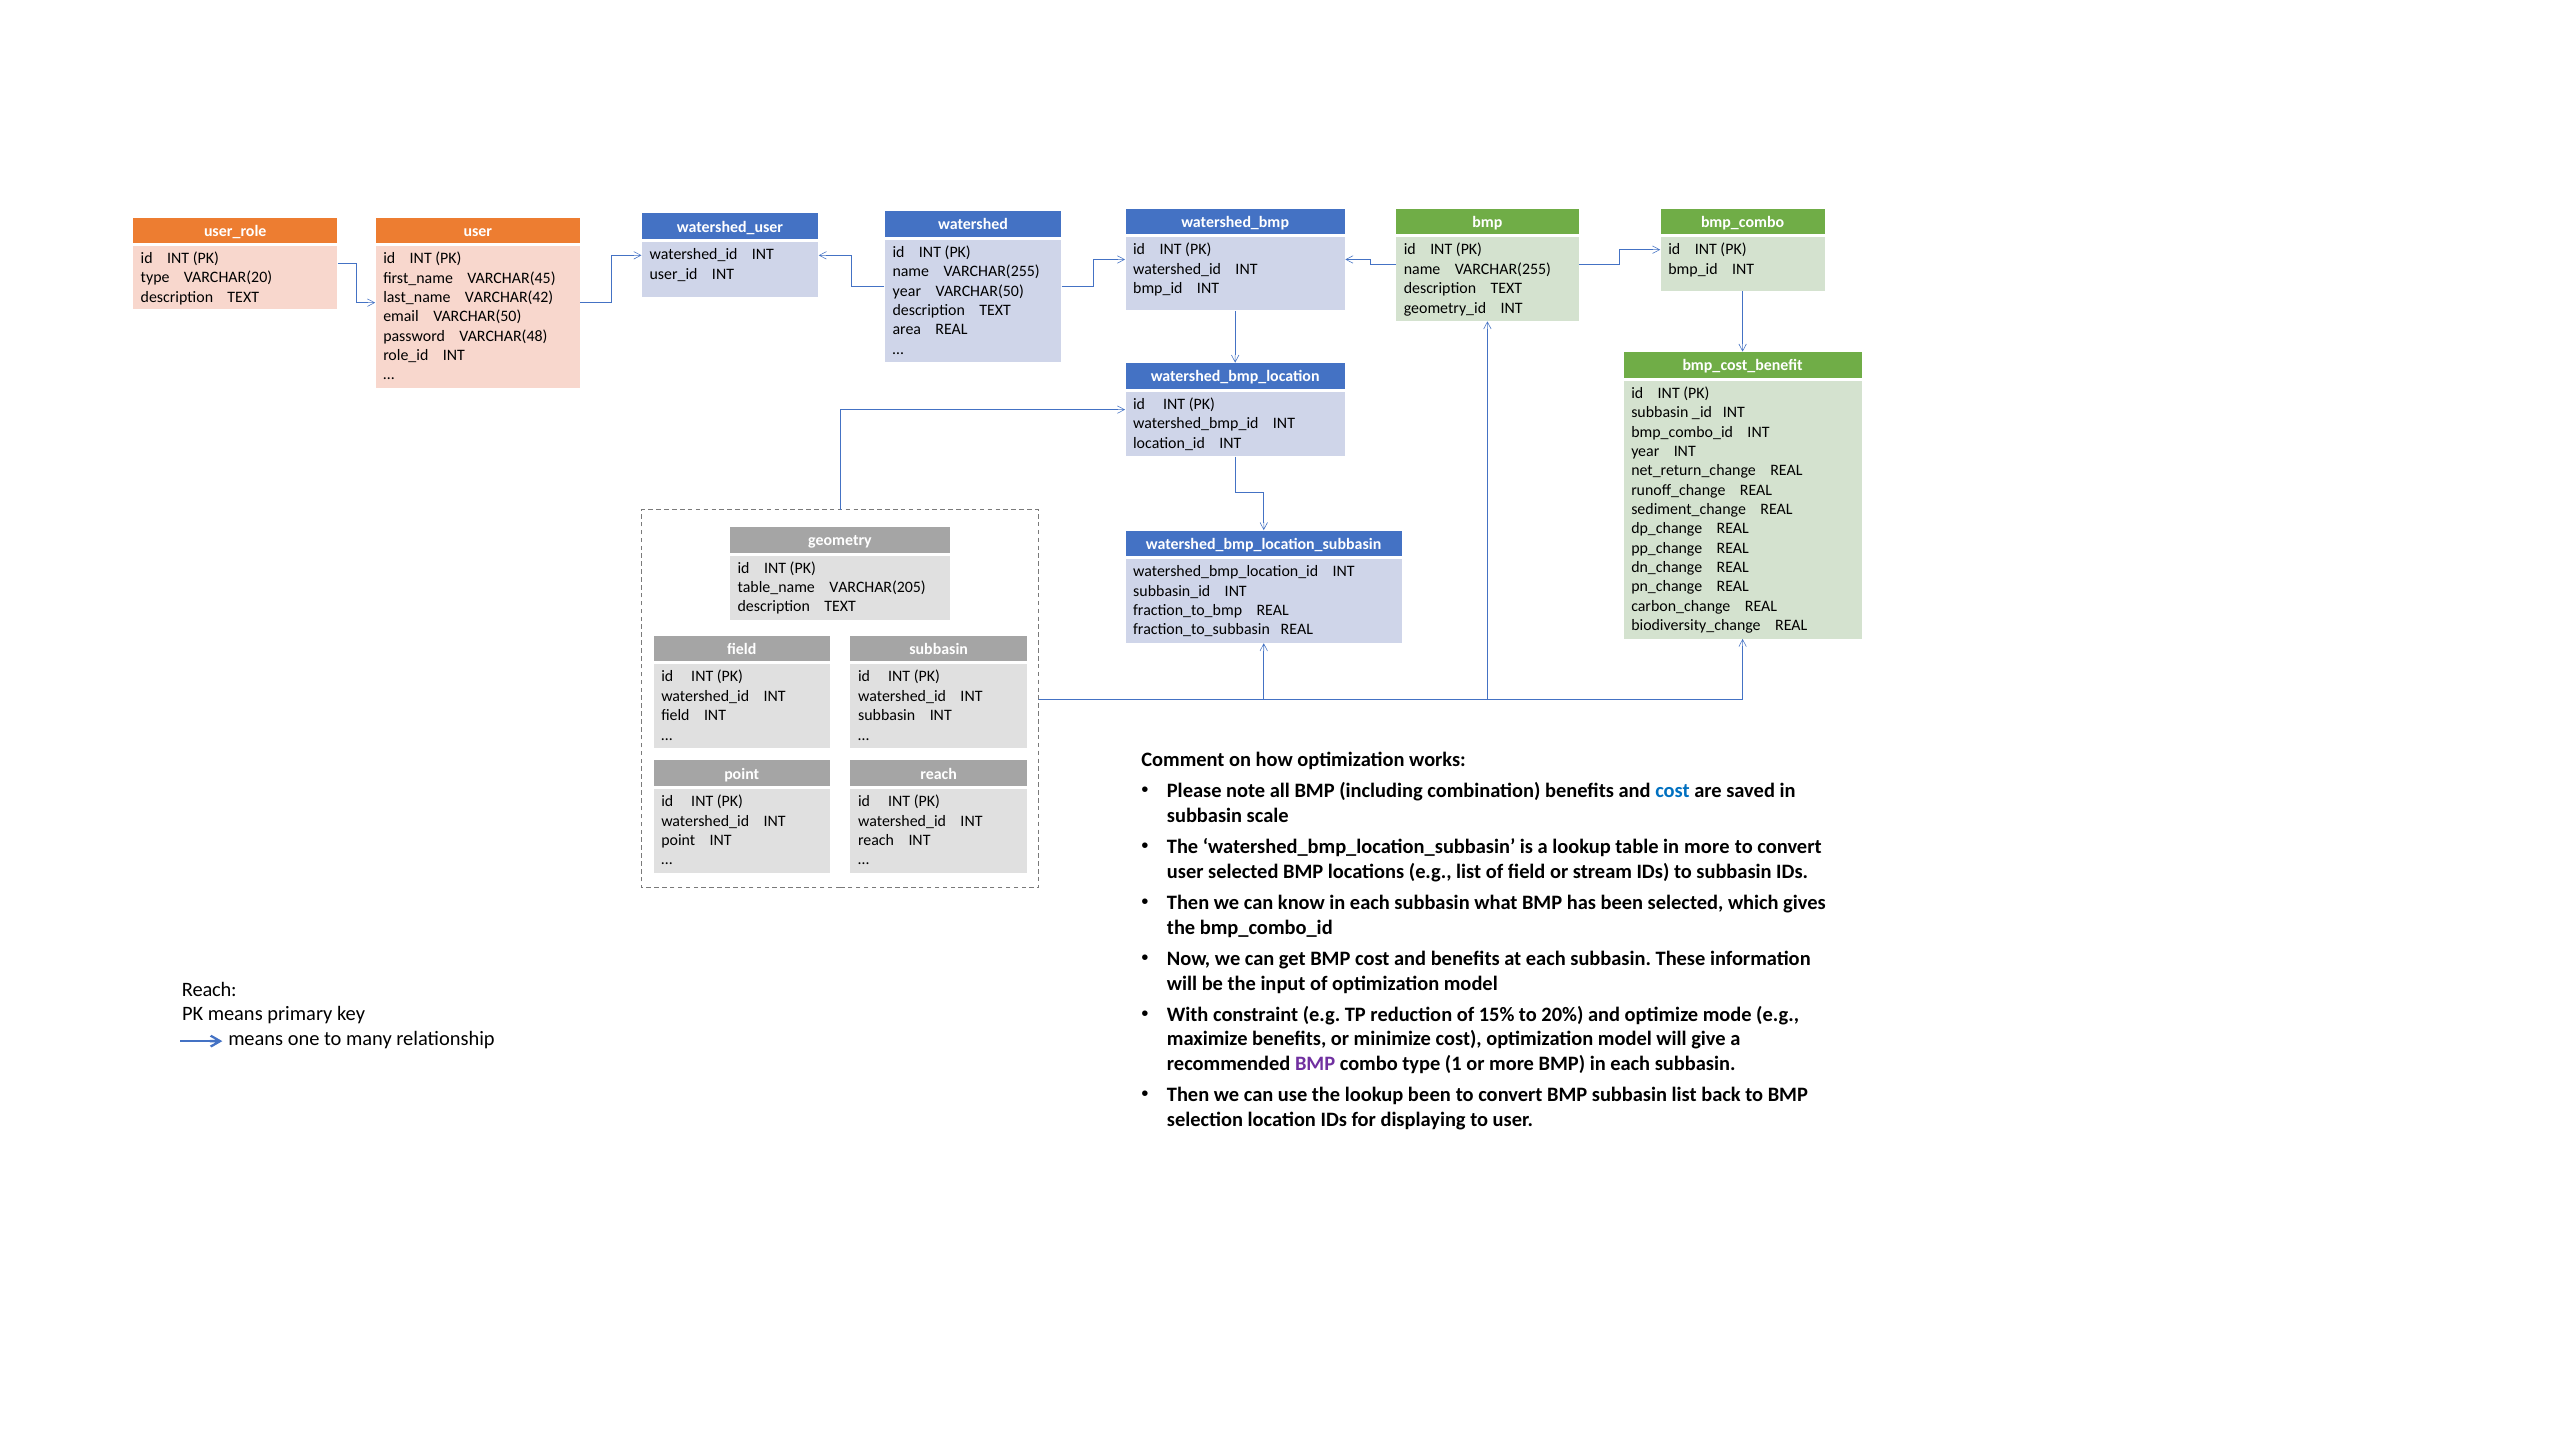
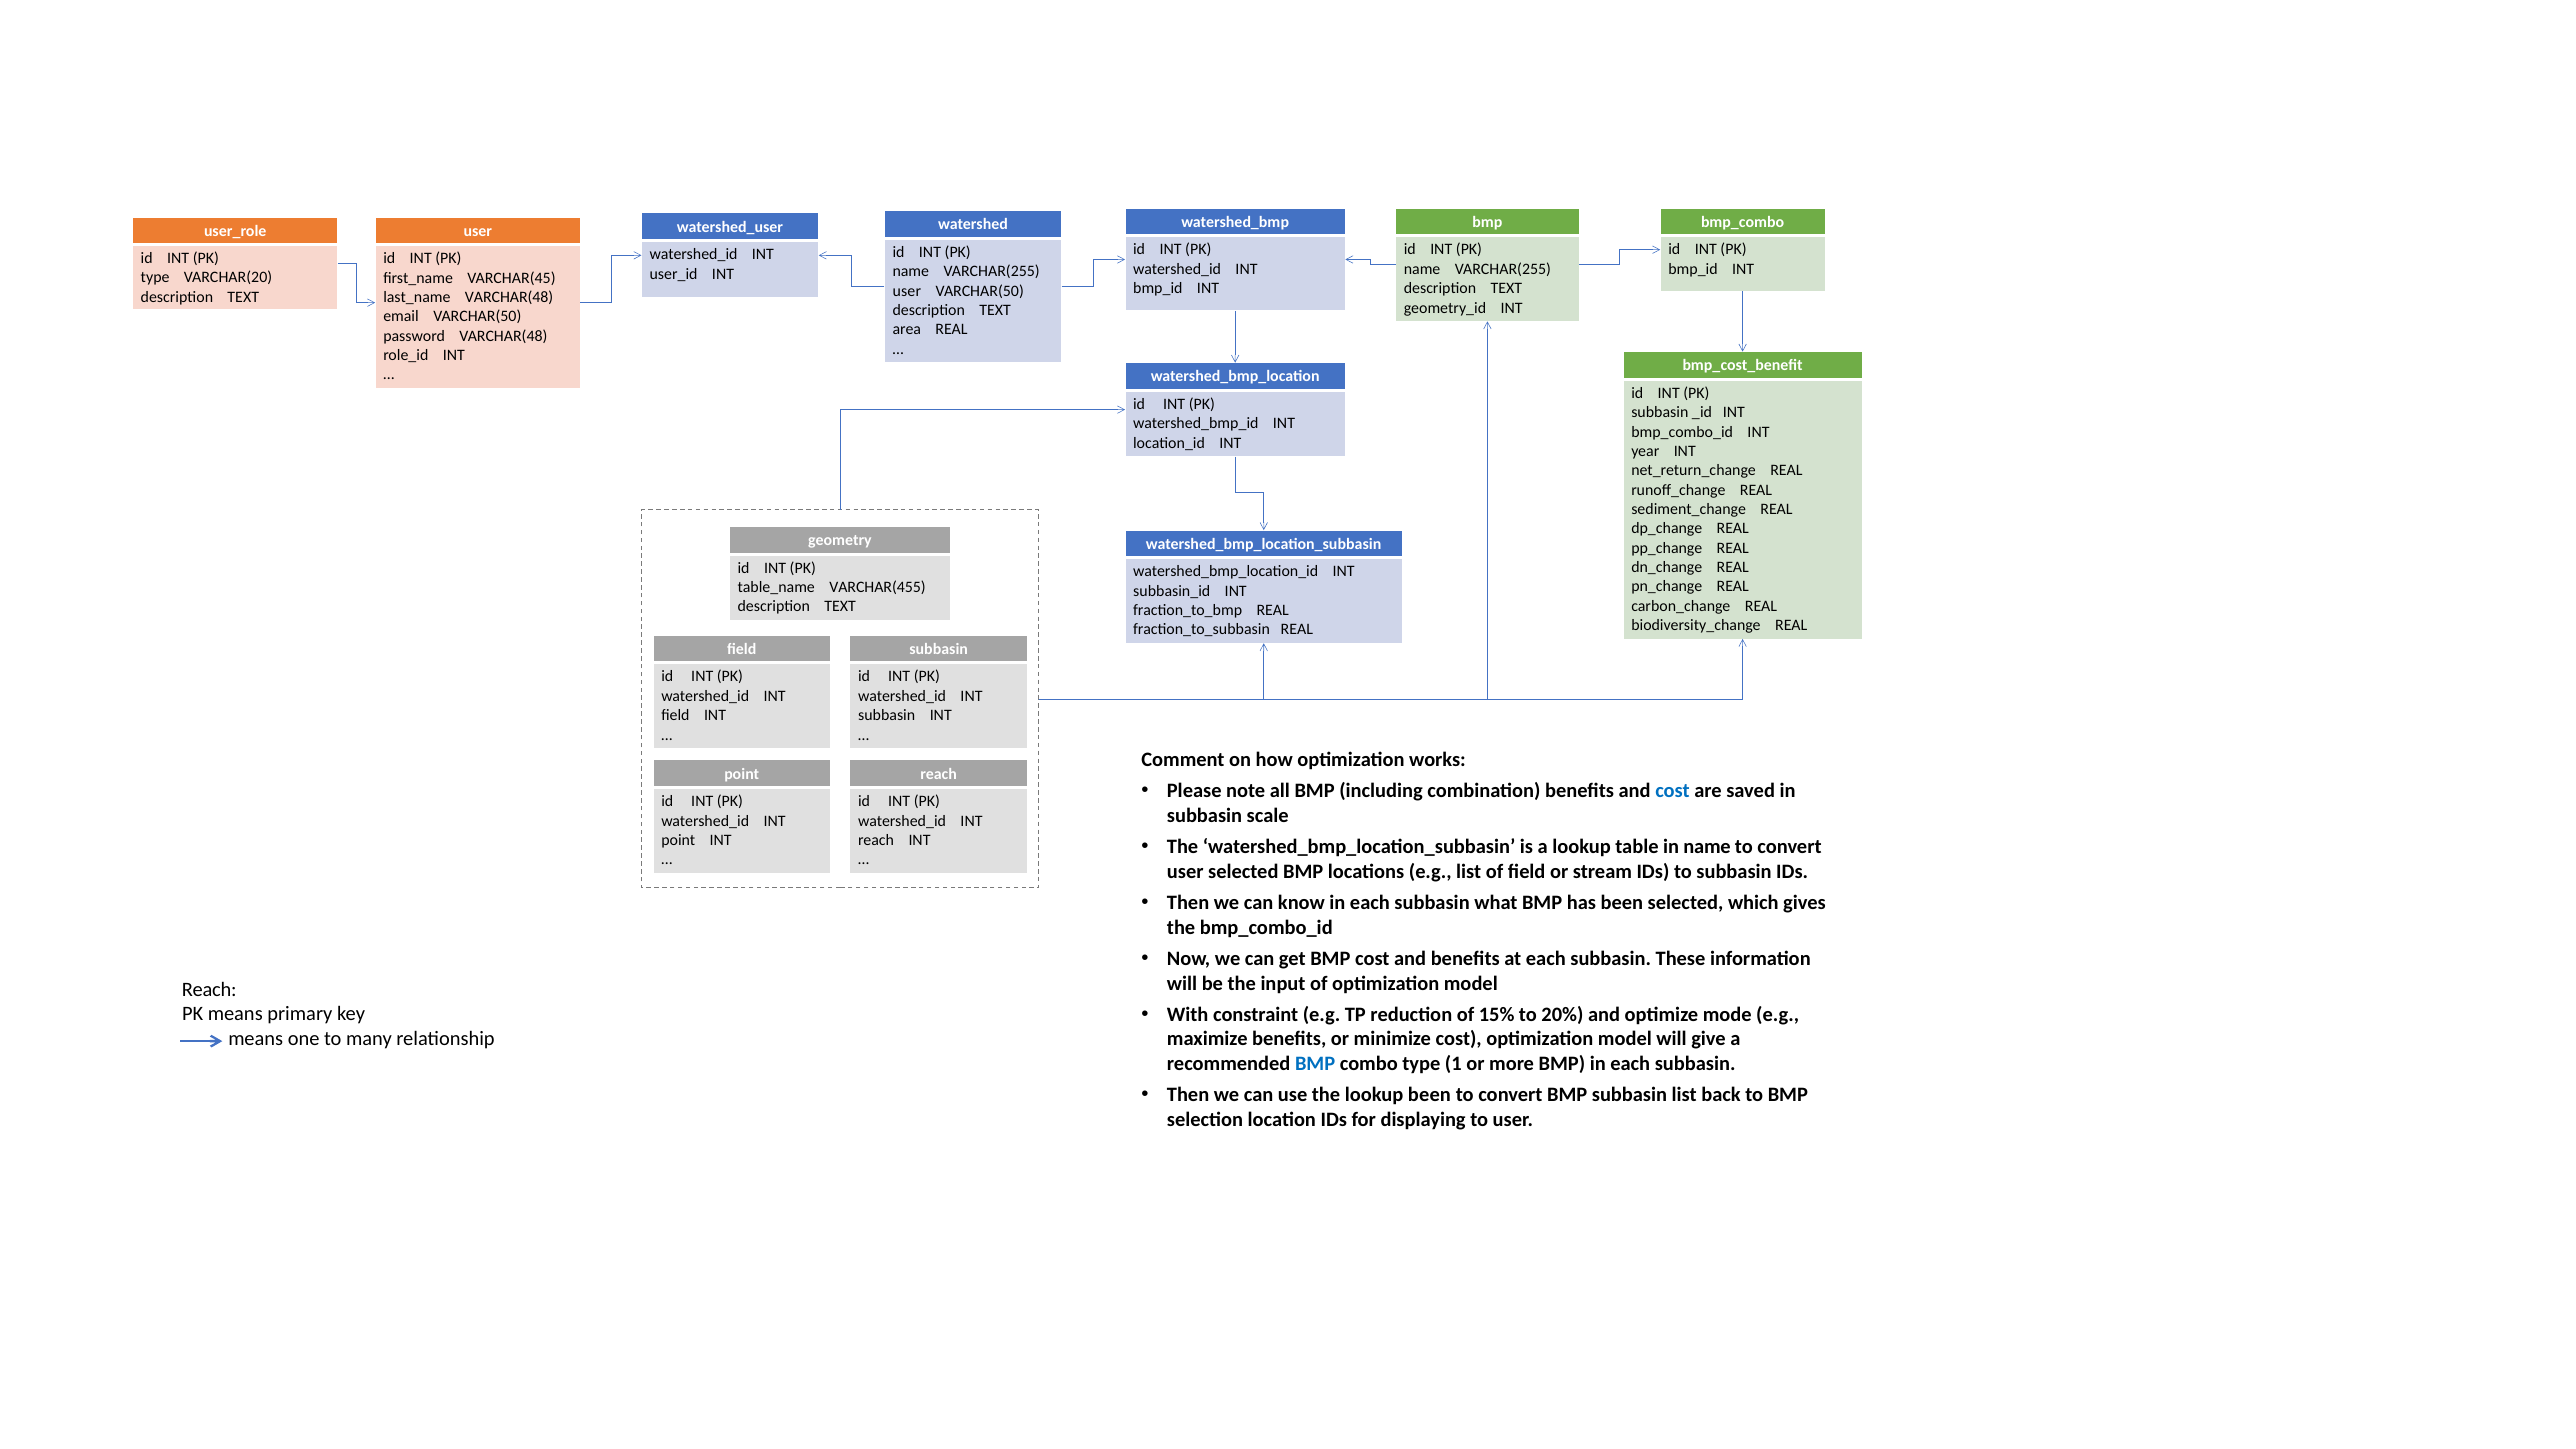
year: year -> user (907, 291)
VARCHAR(42: VARCHAR(42 -> VARCHAR(48 (509, 297)
VARCHAR(205: VARCHAR(205 -> VARCHAR(455 (877, 587)
in more: more -> name (1707, 847)
BMP colour: purple -> blue (1315, 1064)
